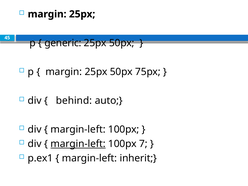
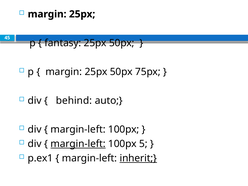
generic: generic -> fantasy (63, 43)
7: 7 -> 5 (143, 144)
inherit underline: none -> present (138, 158)
